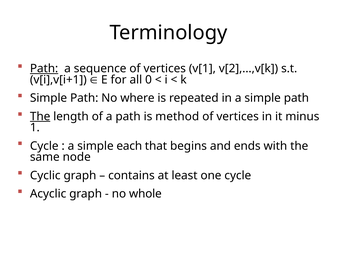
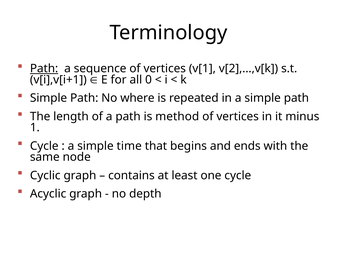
The underline: present -> none (40, 116)
each: each -> time (129, 146)
whole: whole -> depth (145, 193)
